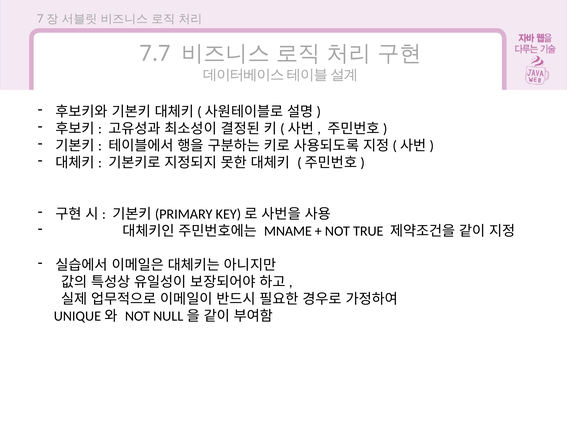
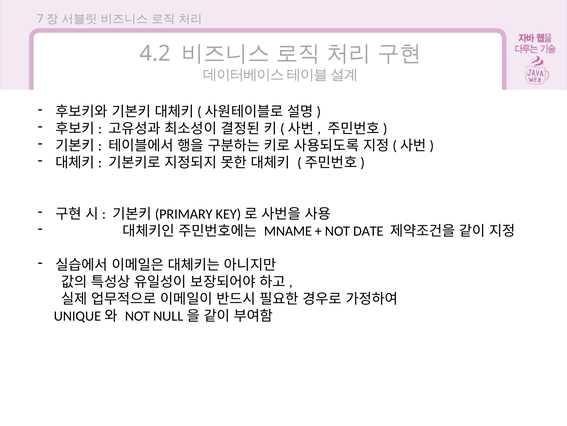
7.7: 7.7 -> 4.2 (155, 53)
TRUE: TRUE -> DATE (368, 231)
